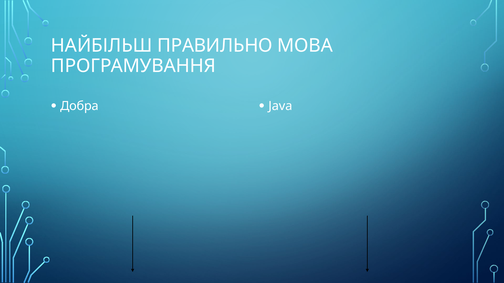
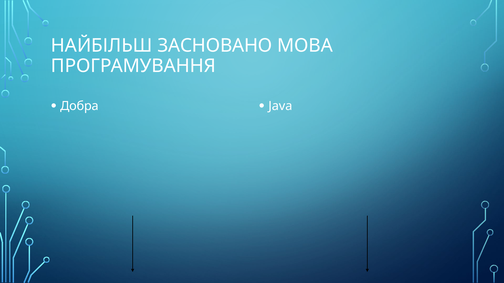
ПРАВИЛЬНО: ПРАВИЛЬНО -> ЗАСНОВАНО (215, 46)
